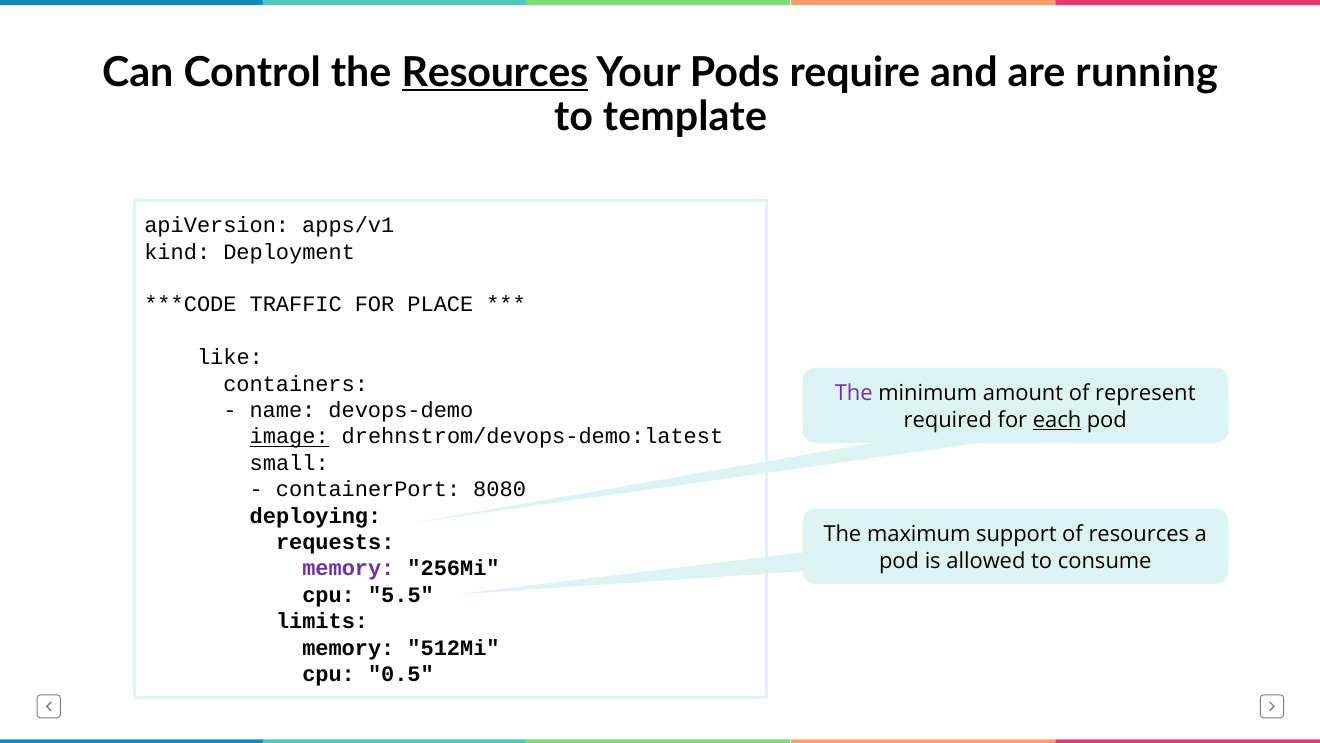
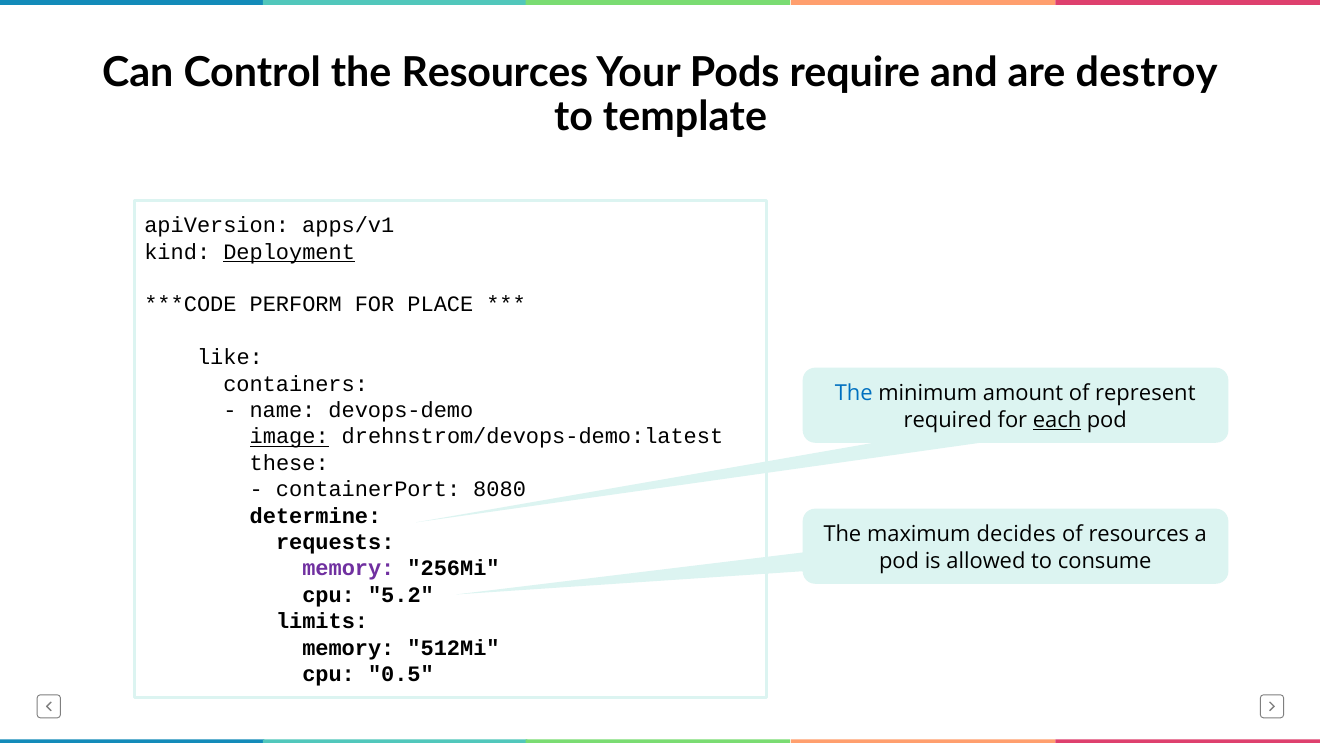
Resources underline: present -> none (495, 72)
running: running -> destroy (1147, 72)
Deployment underline: none -> present (289, 252)
TRAFFIC: TRAFFIC -> PERFORM (296, 304)
The colour: purple -> blue (854, 393)
small: small -> these (289, 463)
deploying: deploying -> determine (316, 516)
support: support -> decides (1016, 534)
5.5: 5.5 -> 5.2 (401, 595)
